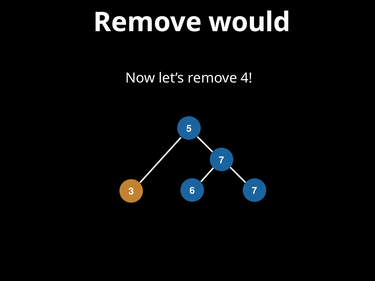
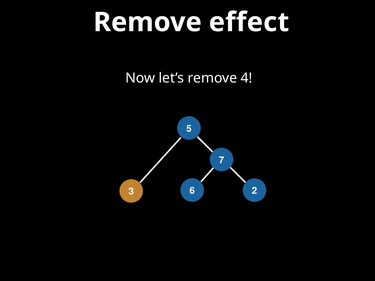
would: would -> effect (249, 22)
7: 7 -> 2 (254, 191)
